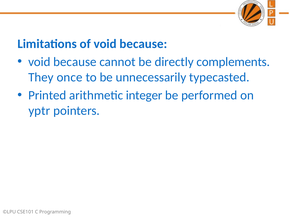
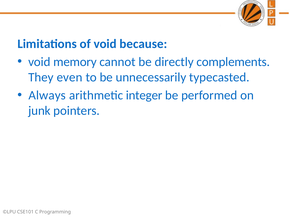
because: because -> memory (75, 62)
once: once -> even (70, 77)
Printed: Printed -> Always (47, 95)
yptr: yptr -> junk (39, 111)
